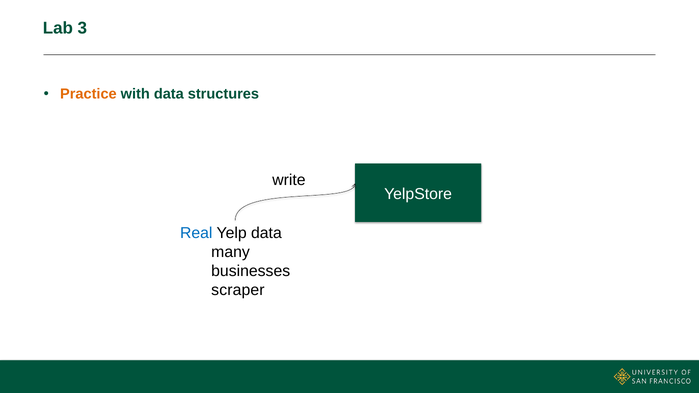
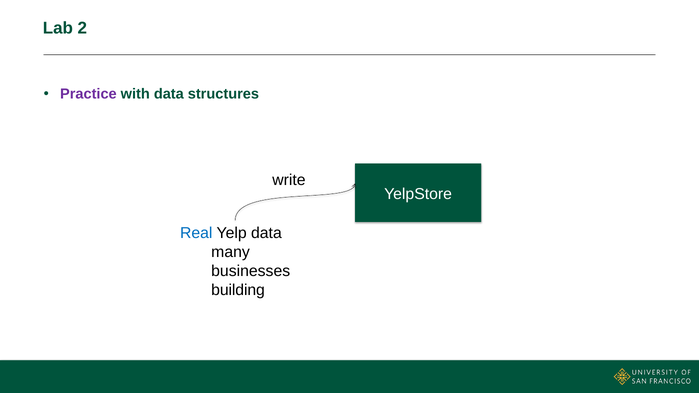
3: 3 -> 2 (82, 28)
Practice colour: orange -> purple (88, 94)
scraper: scraper -> building (238, 290)
